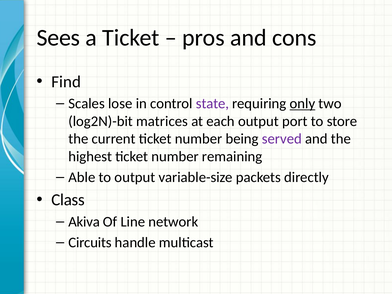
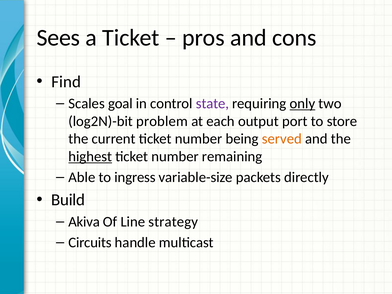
lose: lose -> goal (120, 104)
matrices: matrices -> problem (162, 121)
served colour: purple -> orange (282, 139)
highest underline: none -> present (90, 157)
to output: output -> ingress (135, 177)
Class: Class -> Build (68, 200)
network: network -> strategy (173, 222)
